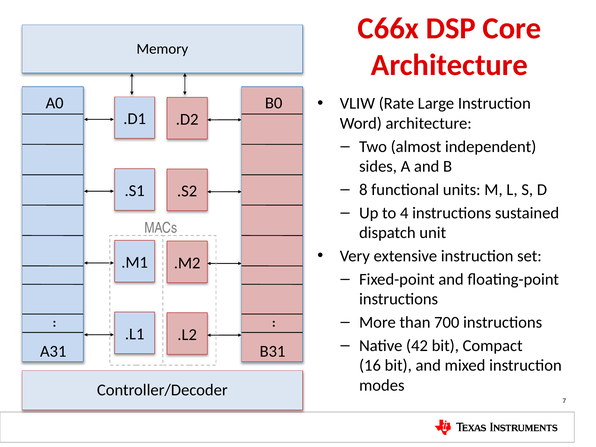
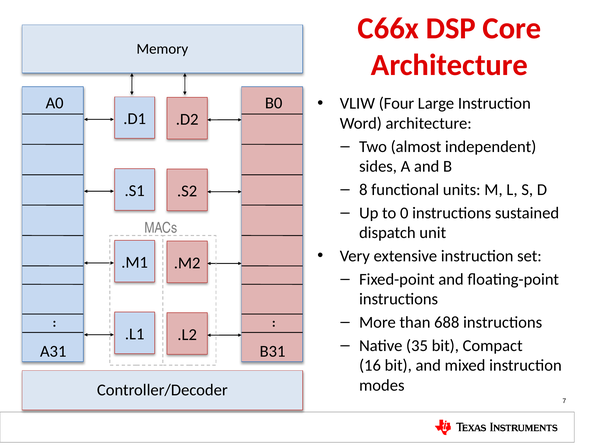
Rate: Rate -> Four (396, 104)
4: 4 -> 0 (404, 213)
700: 700 -> 688 (447, 322)
42: 42 -> 35 (417, 346)
